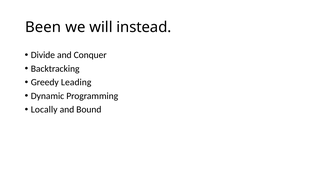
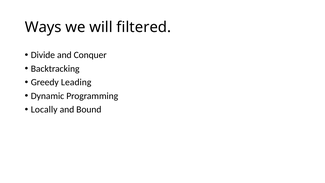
Been: Been -> Ways (43, 27)
instead: instead -> filtered (144, 27)
